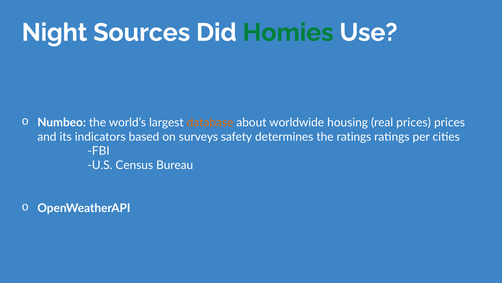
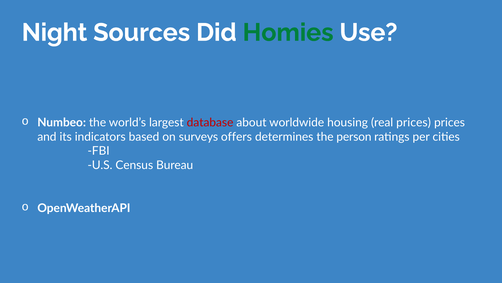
database colour: orange -> red (210, 122)
safety: safety -> offers (236, 137)
the ratings: ratings -> person (354, 137)
